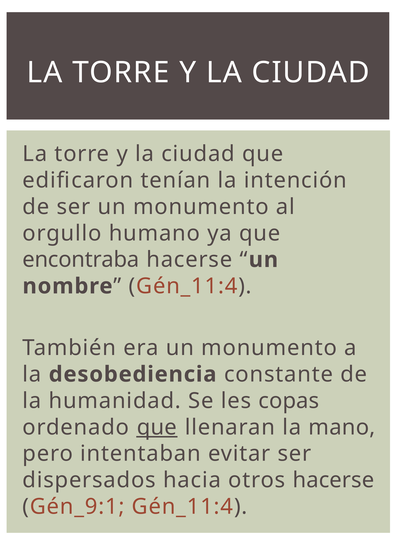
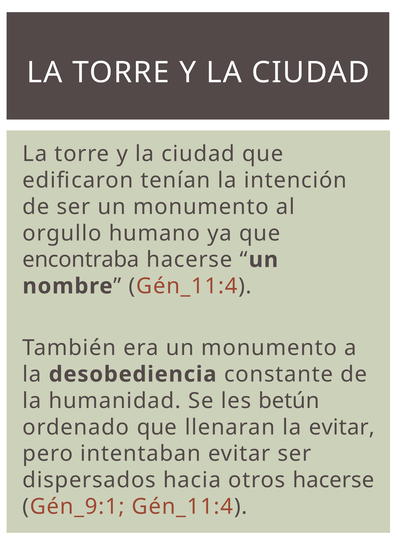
copas: copas -> betún (289, 401)
que underline: present -> none (157, 427)
la mano: mano -> evitar (342, 427)
